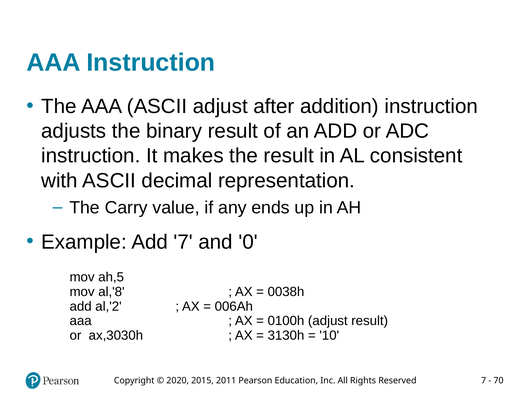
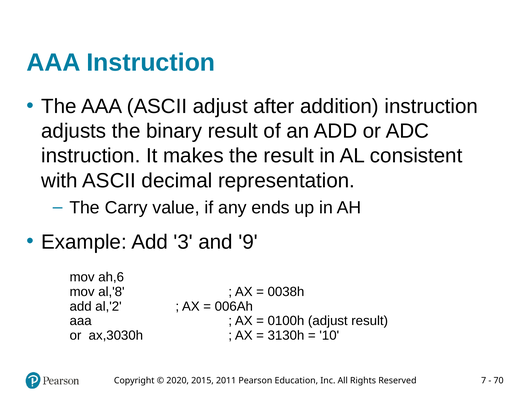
Add 7: 7 -> 3 (183, 242)
0: 0 -> 9 (248, 242)
ah,5: ah,5 -> ah,6 (111, 277)
